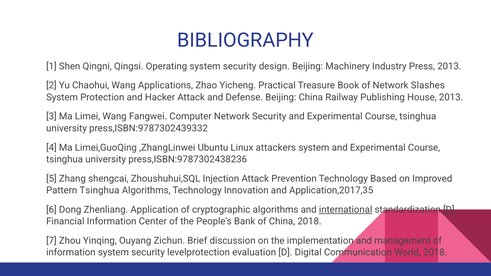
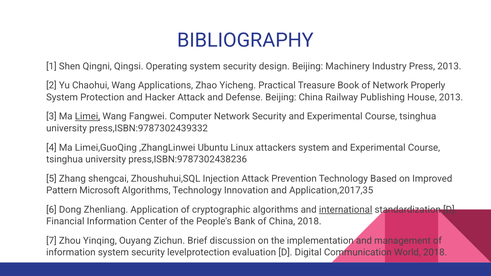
Slashes: Slashes -> Properly (428, 86)
Limei underline: none -> present (87, 117)
Pattern Tsinghua: Tsinghua -> Microsoft (100, 191)
